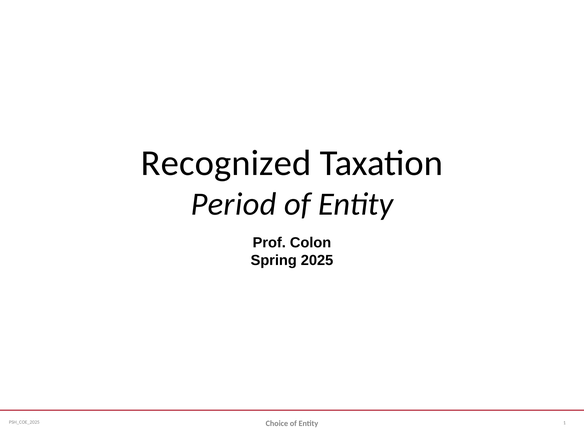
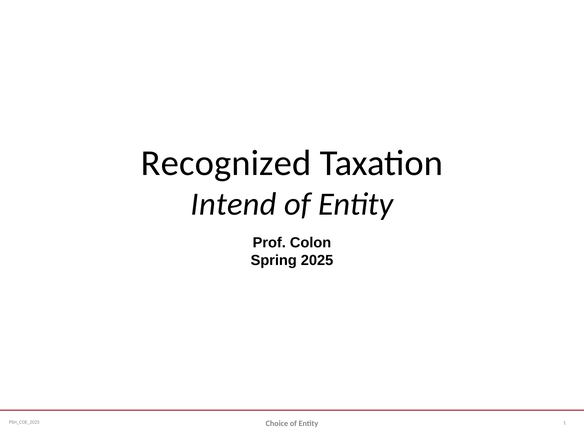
Period: Period -> Intend (234, 204)
